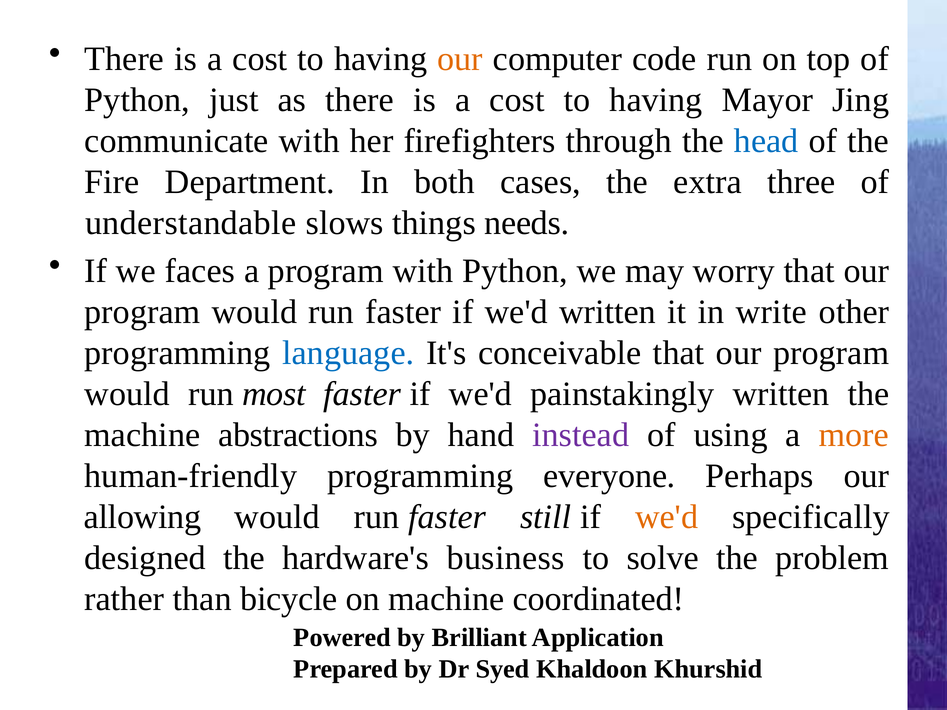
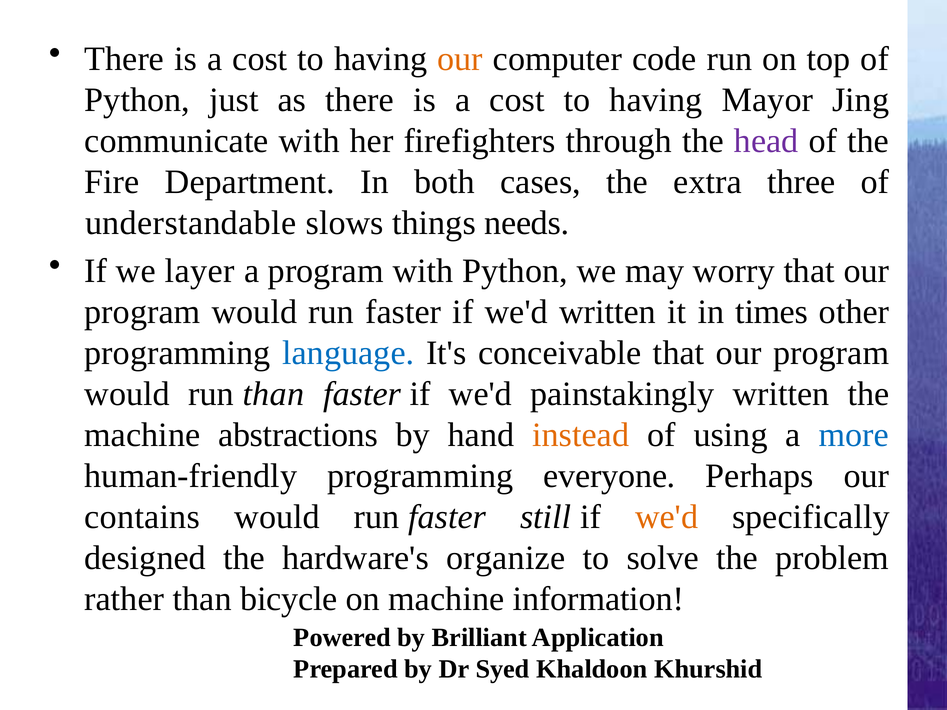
head colour: blue -> purple (766, 141)
faces: faces -> layer (200, 271)
write: write -> times (772, 312)
run most: most -> than (274, 394)
instead colour: purple -> orange (581, 435)
more colour: orange -> blue (854, 435)
allowing: allowing -> contains (142, 517)
business: business -> organize (506, 558)
coordinated: coordinated -> information (598, 599)
